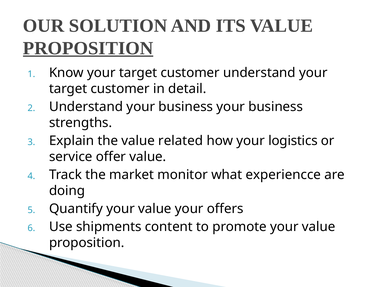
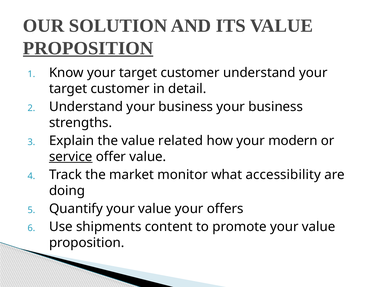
logistics: logistics -> modern (293, 141)
service underline: none -> present (71, 157)
experiencce: experiencce -> accessibility (283, 175)
